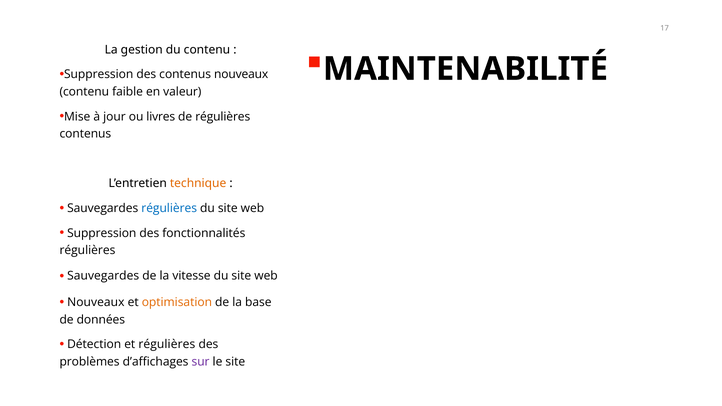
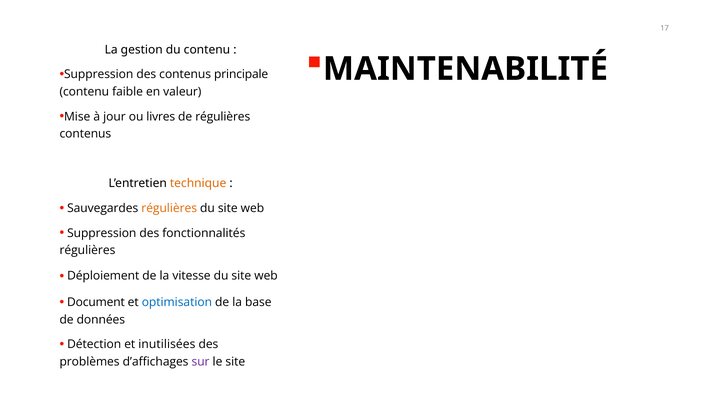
contenus nouveaux: nouveaux -> principale (241, 75)
régulières colour: blue -> orange (169, 208)
Sauvegardes: Sauvegardes -> Déploiement (103, 276)
Nouveaux: Nouveaux -> Document (96, 302)
optimisation colour: orange -> blue (177, 302)
et régulières: régulières -> inutilisées (167, 345)
